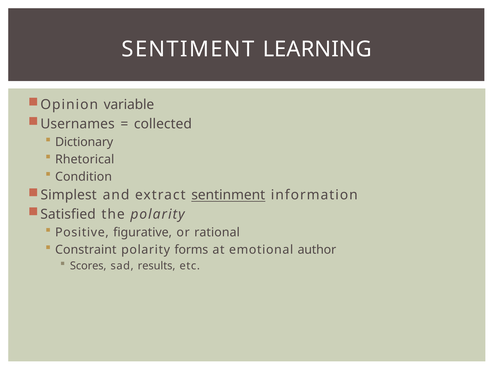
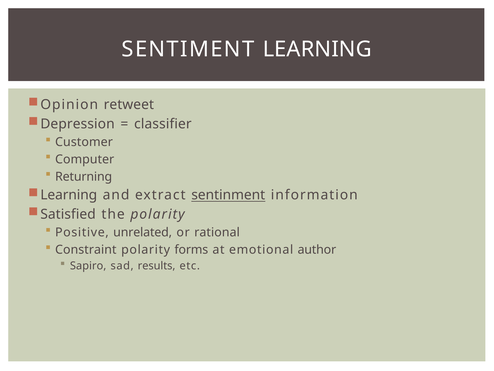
variable: variable -> retweet (129, 105)
Usernames: Usernames -> Depression (78, 124)
collected: collected -> classifier (163, 124)
Dictionary: Dictionary -> Customer (84, 142)
Rhetorical: Rhetorical -> Computer (85, 159)
Condition: Condition -> Returning (84, 176)
Simplest: Simplest -> Learning (69, 195)
figurative: figurative -> unrelated (143, 232)
Scores: Scores -> Sapiro (88, 265)
